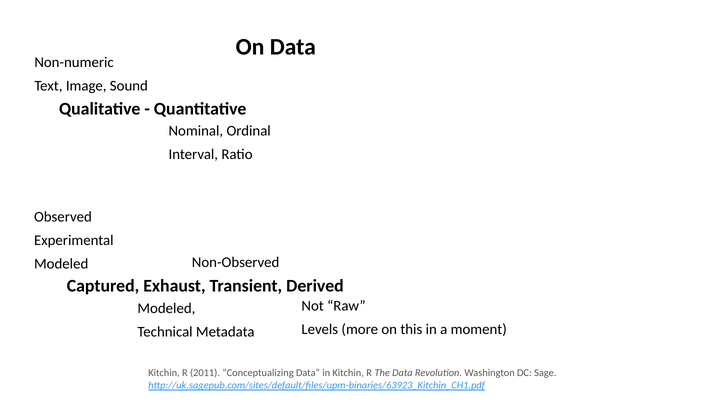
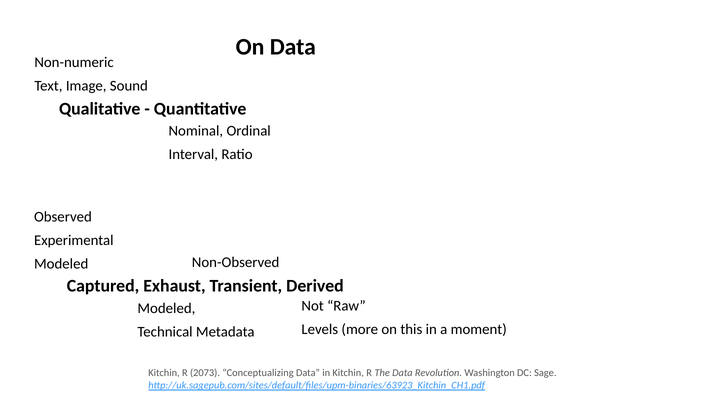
2011: 2011 -> 2073 (205, 373)
